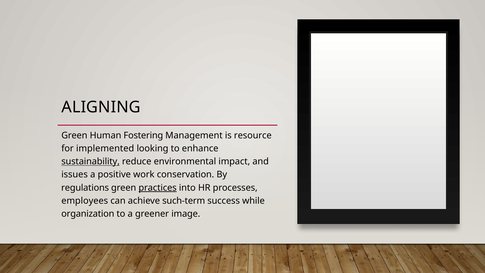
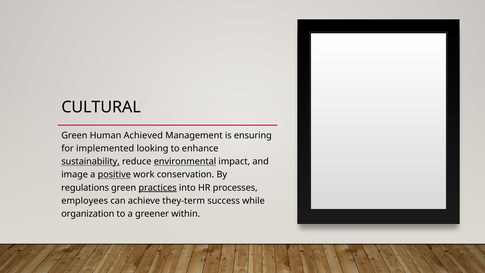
ALIGNING: ALIGNING -> CULTURAL (101, 107)
Fostering: Fostering -> Achieved (143, 135)
resource: resource -> ensuring (253, 135)
environmental underline: none -> present (185, 161)
issues: issues -> image (75, 175)
positive underline: none -> present (114, 175)
such-term: such-term -> they-term (184, 201)
image: image -> within (186, 214)
